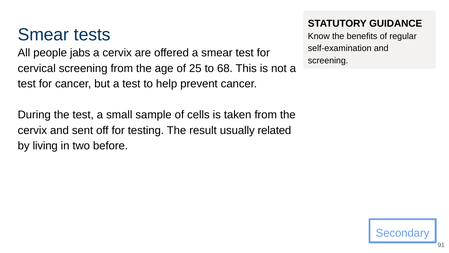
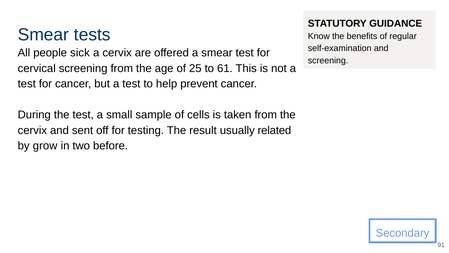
jabs: jabs -> sick (80, 53)
68: 68 -> 61 (225, 68)
living: living -> grow (45, 146)
